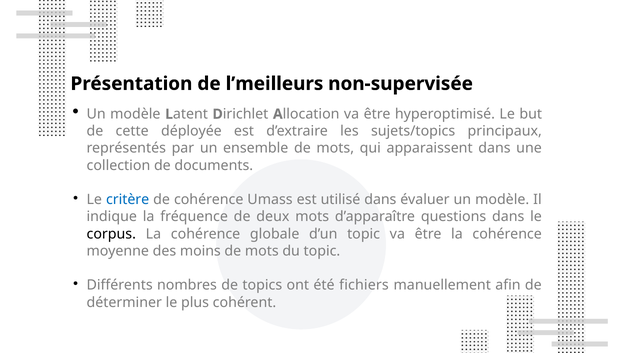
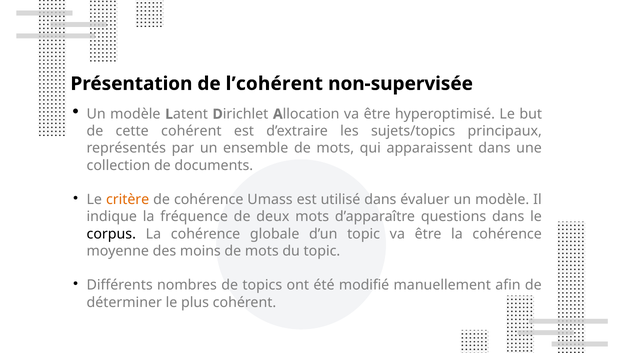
l’meilleurs: l’meilleurs -> l’cohérent (274, 84)
cette déployée: déployée -> cohérent (191, 131)
critère colour: blue -> orange (128, 200)
fichiers: fichiers -> modifié (364, 285)
